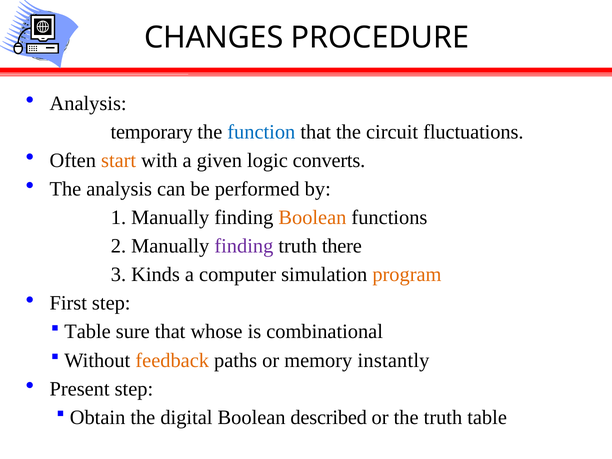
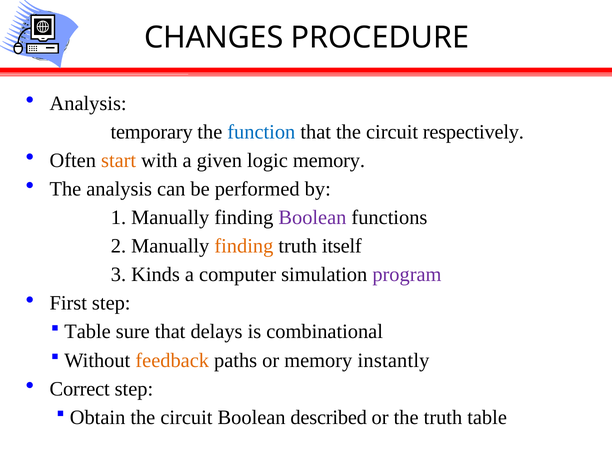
fluctuations: fluctuations -> respectively (473, 132)
logic converts: converts -> memory (329, 160)
Boolean colour: orange -> purple (312, 218)
finding colour: purple -> orange (244, 246)
there: there -> itself (342, 246)
program colour: orange -> purple (407, 275)
whose: whose -> delays (217, 332)
Present: Present -> Correct (80, 389)
Obtain the digital: digital -> circuit (186, 417)
